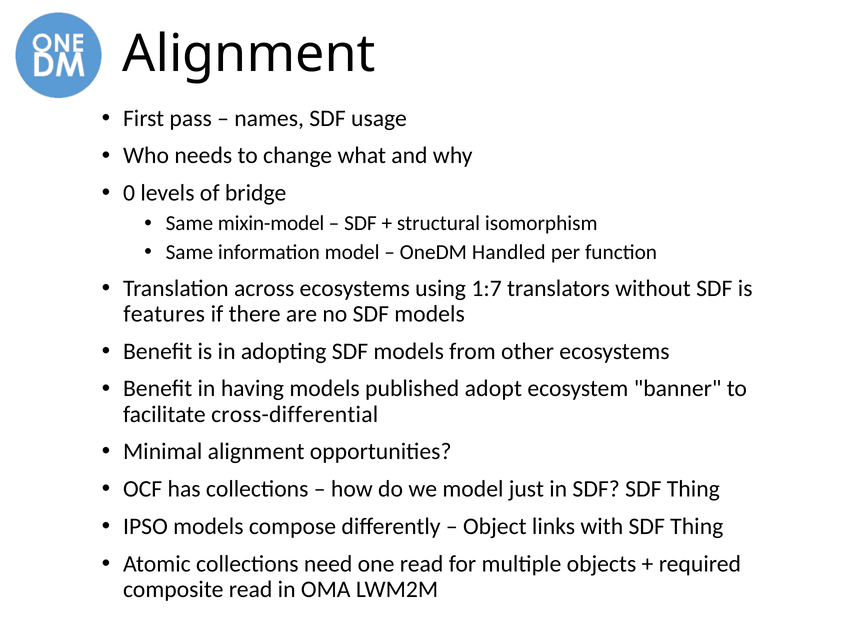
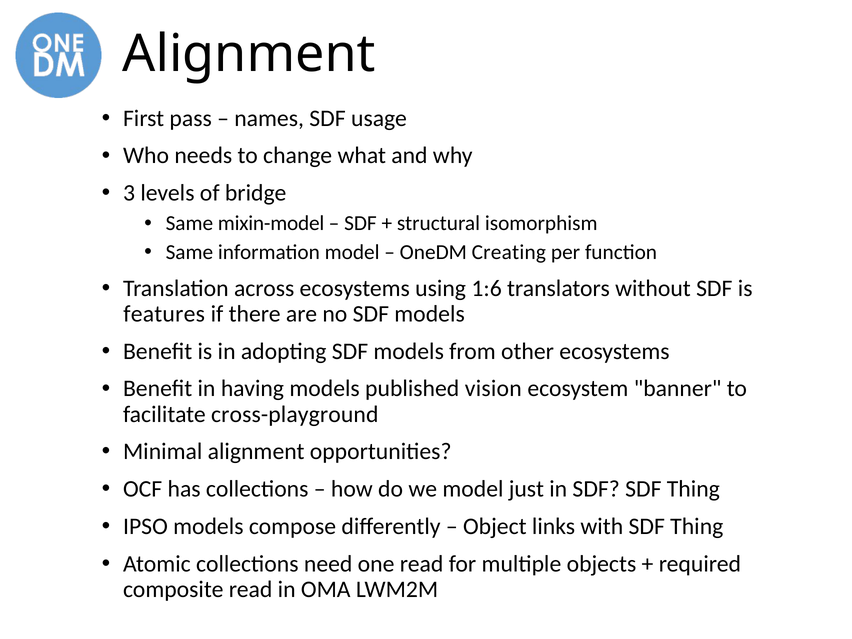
0: 0 -> 3 (129, 193)
Handled: Handled -> Creating (509, 252)
1:7: 1:7 -> 1:6 (487, 288)
adopt: adopt -> vision (493, 389)
cross-differential: cross-differential -> cross-playground (295, 414)
